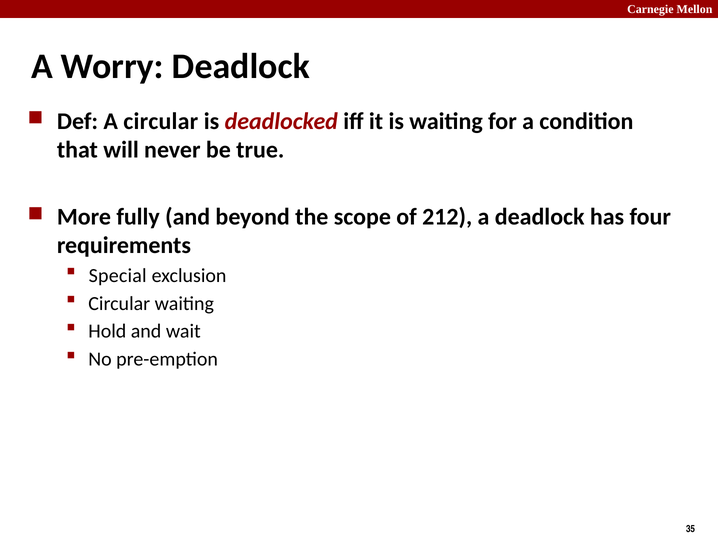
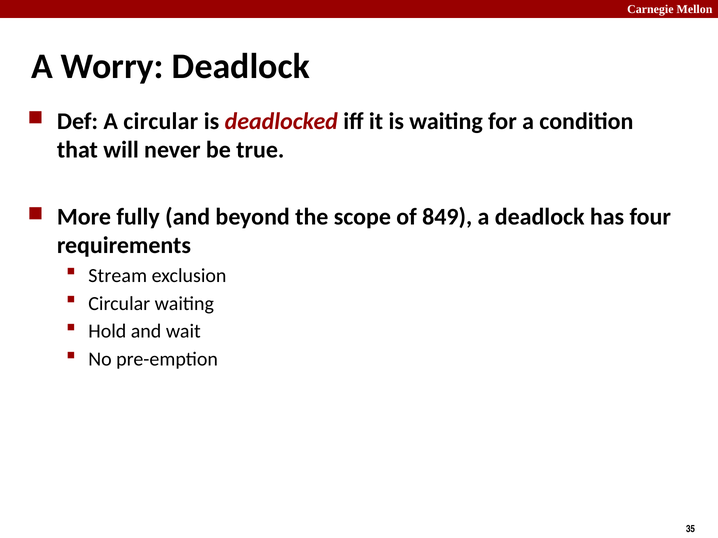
212: 212 -> 849 (447, 217)
Special: Special -> Stream (118, 276)
